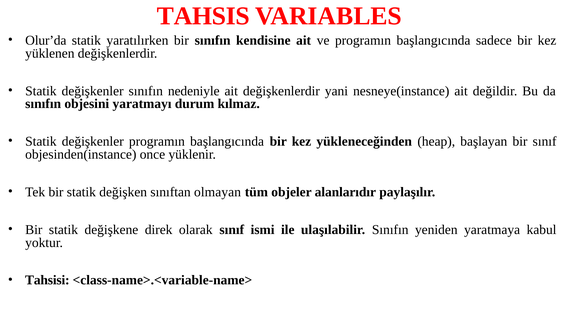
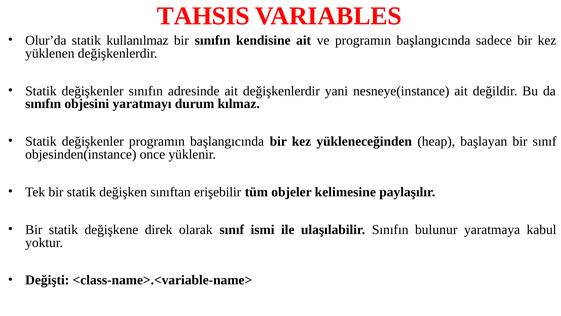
yaratılırken: yaratılırken -> kullanılmaz (137, 40)
nedeniyle: nedeniyle -> adresinde (194, 91)
olmayan: olmayan -> erişebilir (218, 192)
alanlarıdır: alanlarıdır -> kelimesine (345, 192)
yeniden: yeniden -> bulunur (436, 229)
Tahsisi: Tahsisi -> Değişti (47, 280)
